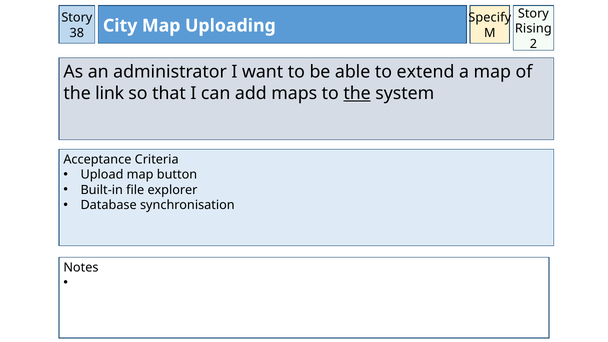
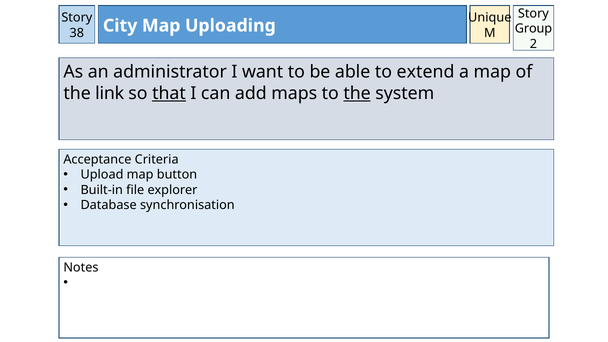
Specify: Specify -> Unique (490, 18)
Rising: Rising -> Group (533, 29)
that underline: none -> present (169, 93)
